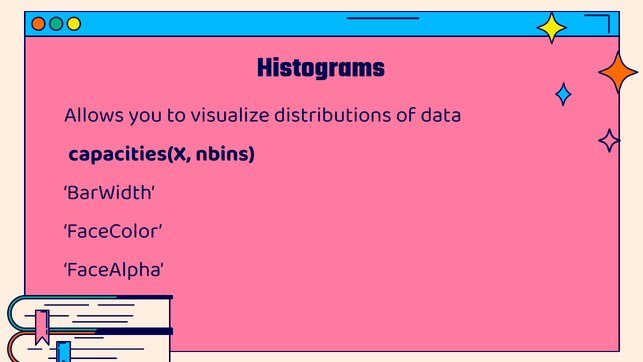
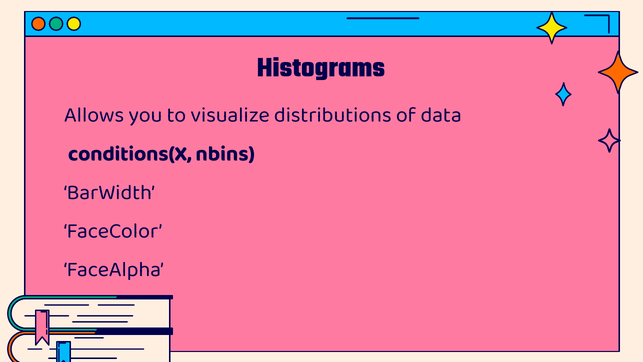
capacities(X: capacities(X -> conditions(X (130, 153)
